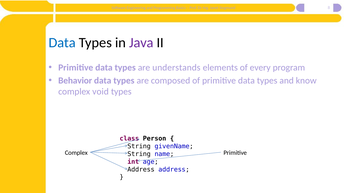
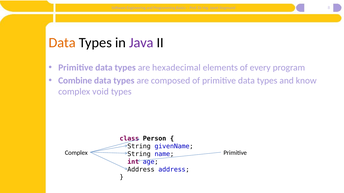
Data colour: blue -> orange (62, 43)
understands: understands -> hexadecimal (176, 68)
Behavior: Behavior -> Combine (75, 81)
